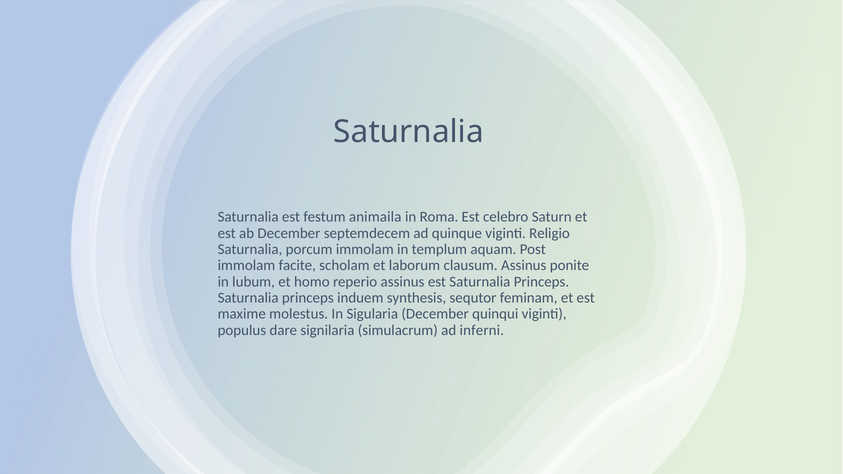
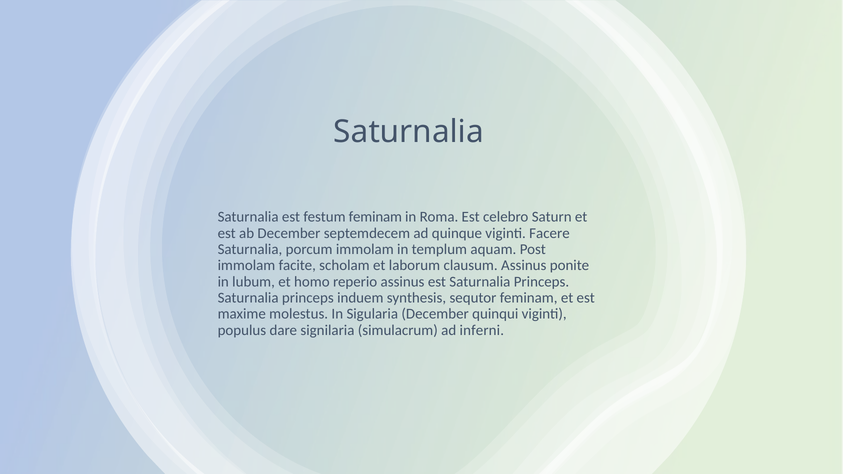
festum animaila: animaila -> feminam (375, 217)
Religio: Religio -> Facere (549, 233)
